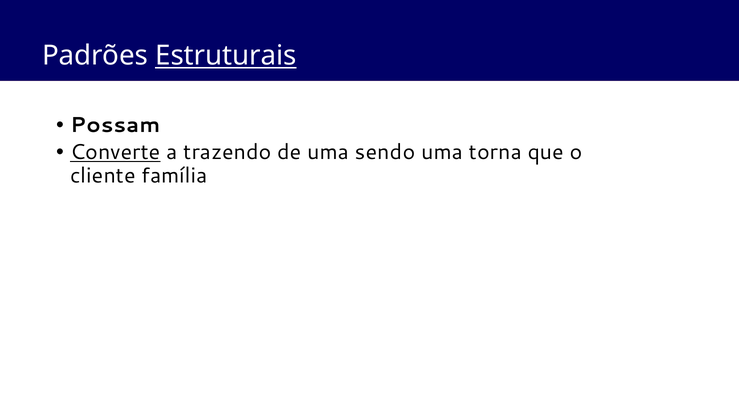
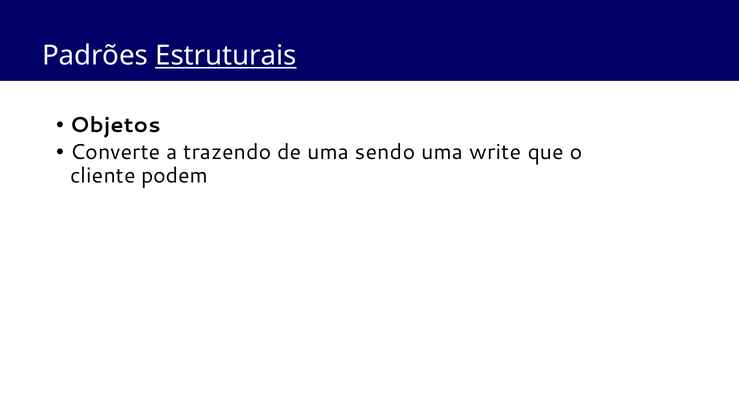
Possam: Possam -> Objetos (115, 125)
Converte underline: present -> none (115, 152)
torna: torna -> write (495, 152)
família: família -> podem (175, 175)
